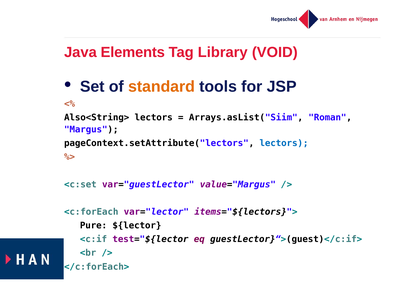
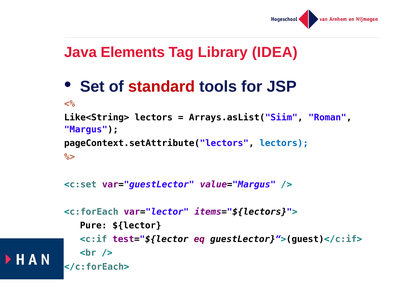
VOID: VOID -> IDEA (275, 52)
standard colour: orange -> red (161, 87)
Also<String>: Also<String> -> Like<String> (97, 118)
